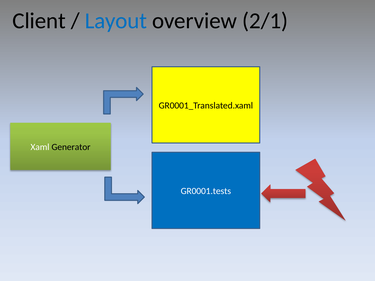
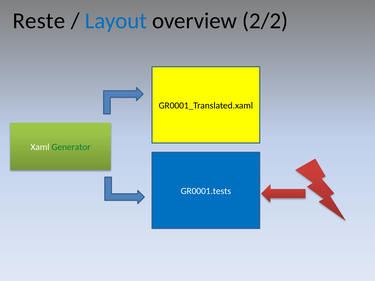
Client: Client -> Reste (39, 21)
2/1: 2/1 -> 2/2 (265, 21)
Generator colour: black -> green (71, 147)
